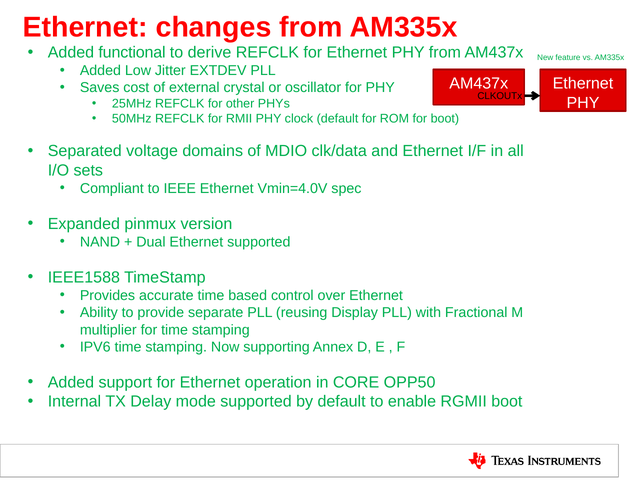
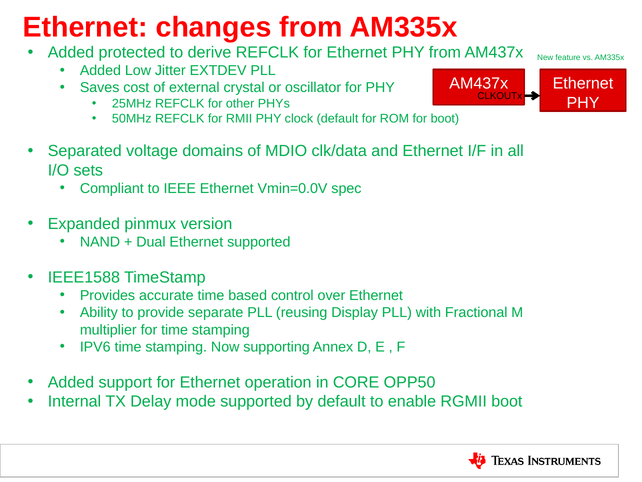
functional: functional -> protected (132, 53)
Vmin=4.0V: Vmin=4.0V -> Vmin=0.0V (292, 188)
